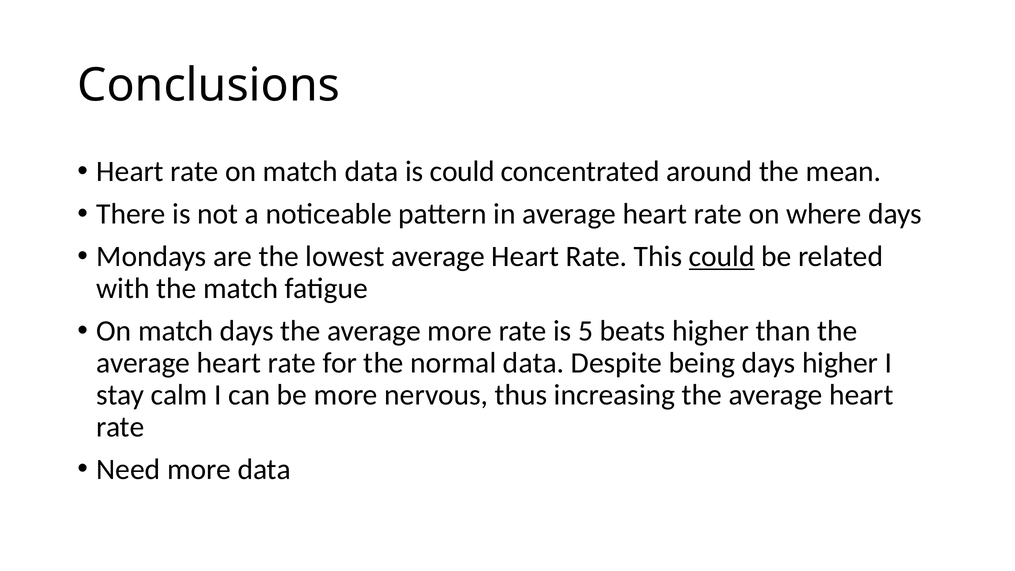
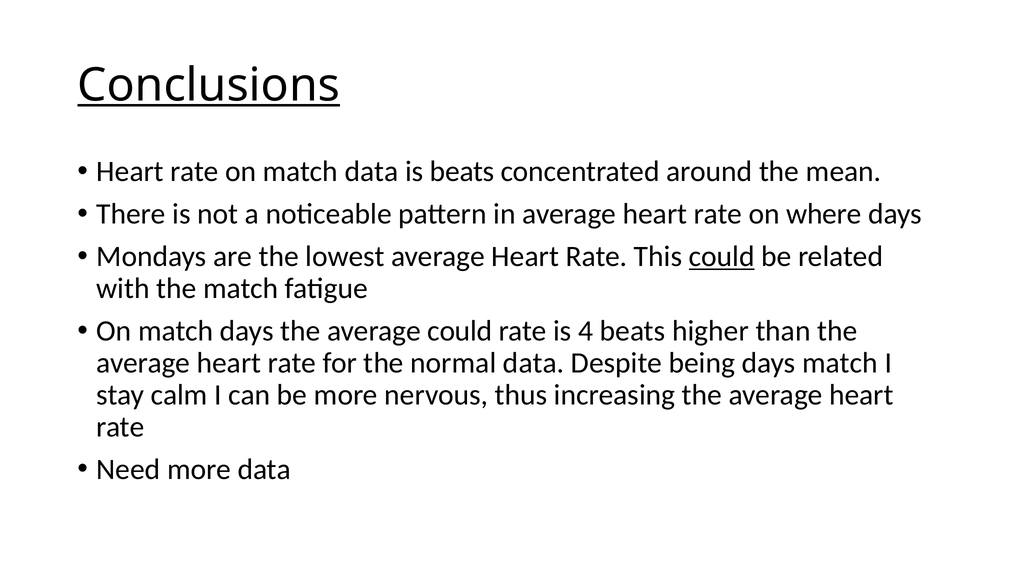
Conclusions underline: none -> present (209, 85)
is could: could -> beats (462, 172)
average more: more -> could (460, 331)
5: 5 -> 4 (586, 331)
days higher: higher -> match (840, 363)
